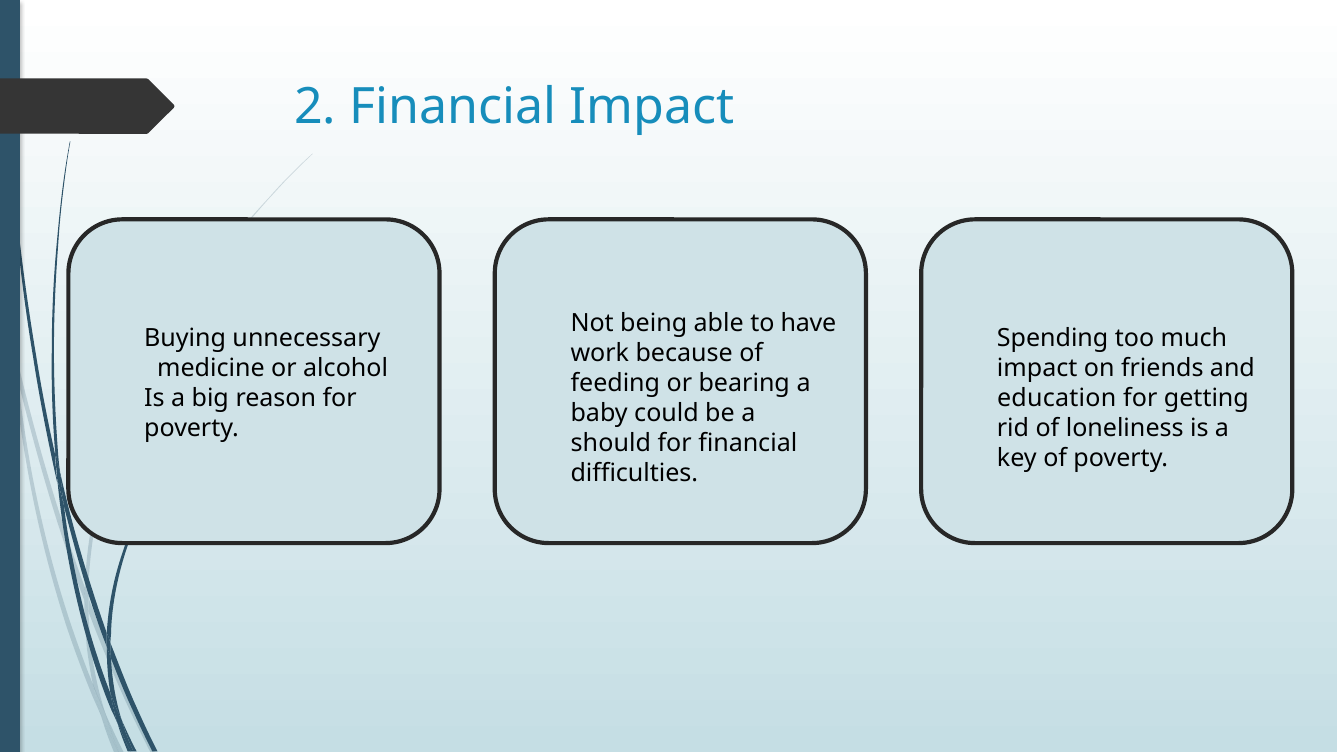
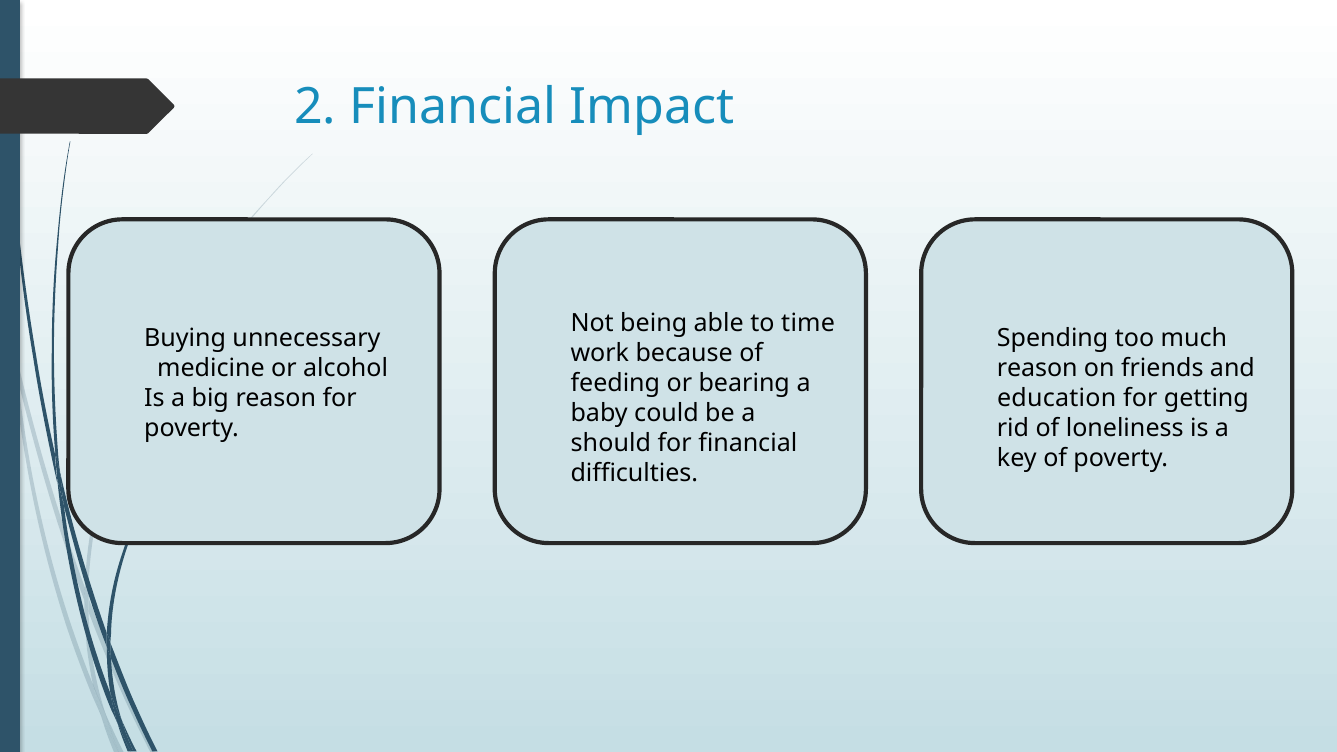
have: have -> time (808, 323)
impact: impact -> reason (1037, 368)
